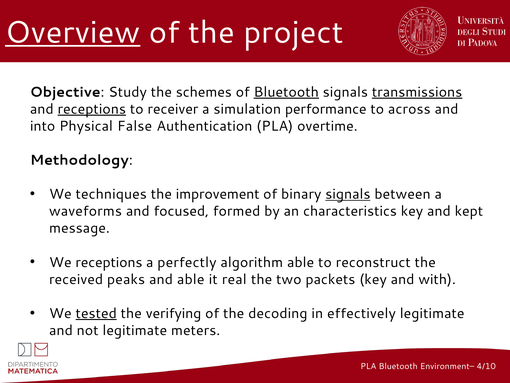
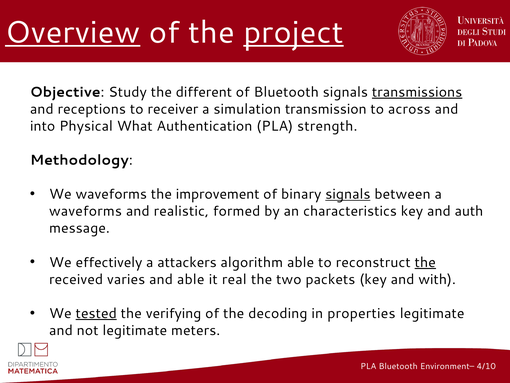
project underline: none -> present (293, 32)
schemes: schemes -> different (204, 92)
Bluetooth underline: present -> none (286, 92)
receptions underline: present -> none (92, 109)
performance: performance -> transmission (326, 109)
False: False -> What (135, 126)
overtime: overtime -> strength (327, 126)
We techniques: techniques -> waveforms (111, 194)
focused: focused -> realistic (181, 211)
kept: kept -> auth (469, 211)
We receptions: receptions -> effectively (109, 262)
perfectly: perfectly -> attackers (187, 262)
the underline: none -> present (425, 262)
peaks: peaks -> varies (126, 279)
effectively: effectively -> properties (361, 313)
